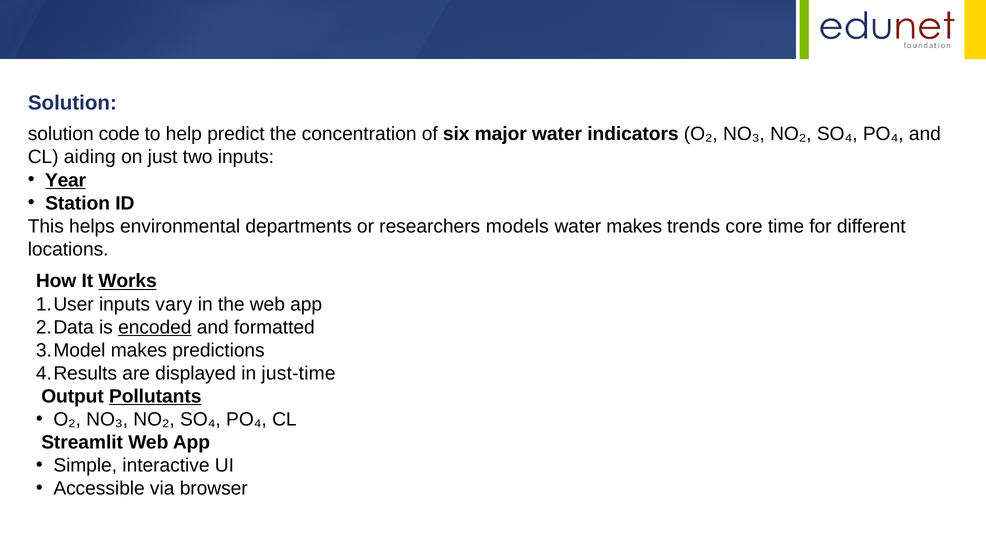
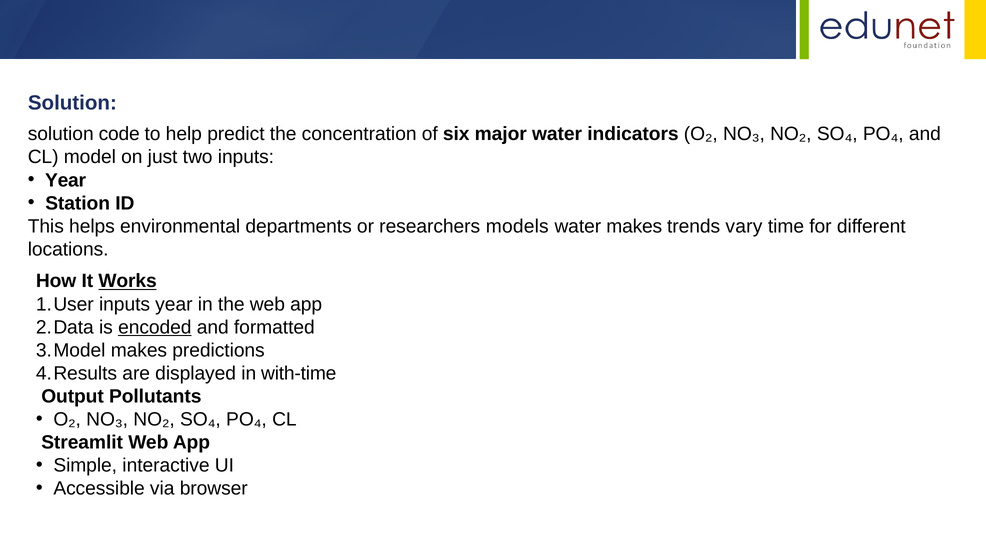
aiding: aiding -> model (90, 157)
Year underline: present -> none (66, 180)
core: core -> vary (744, 226)
inputs vary: vary -> year (174, 304)
just-time: just-time -> with-time (299, 373)
Pollutants underline: present -> none (155, 396)
